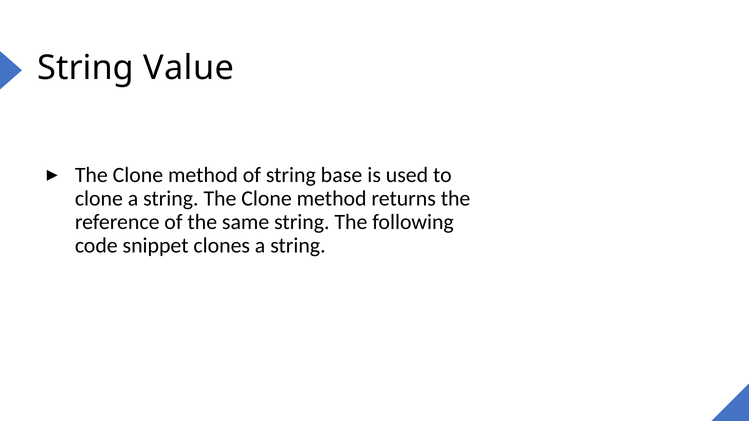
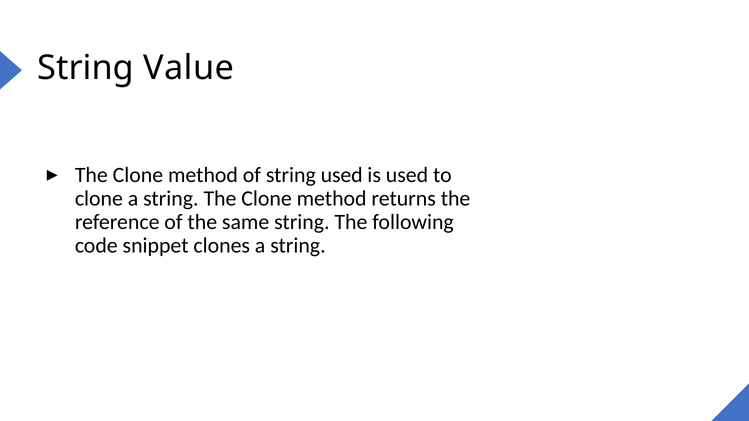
string base: base -> used (342, 175)
